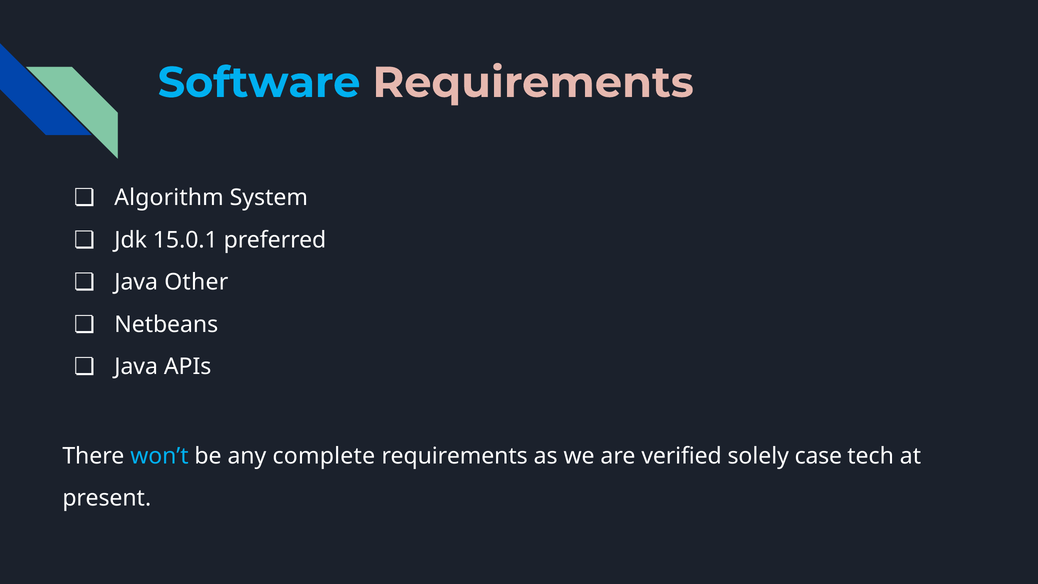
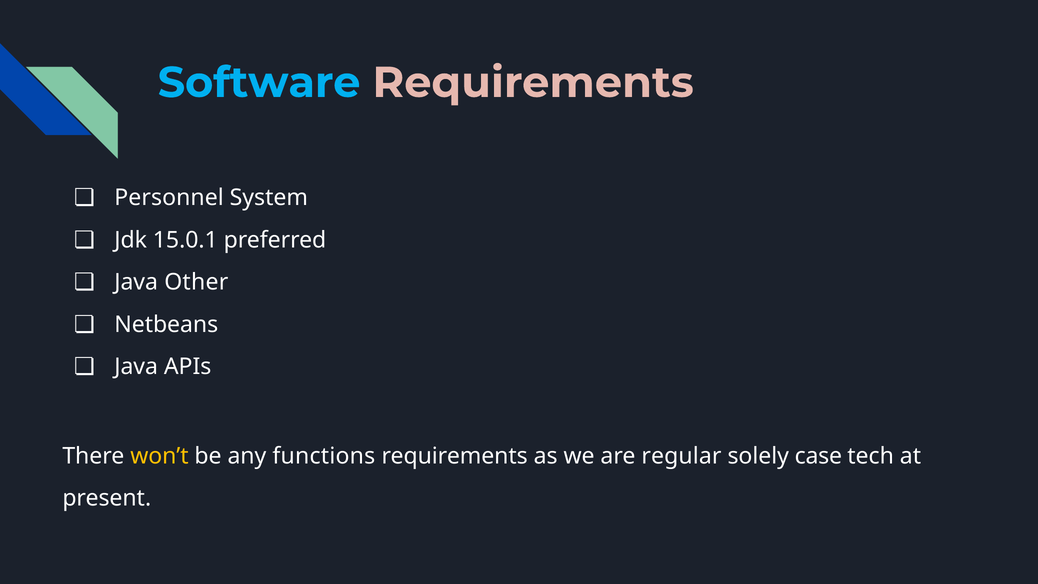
Algorithm: Algorithm -> Personnel (169, 198)
won’t colour: light blue -> yellow (159, 456)
complete: complete -> functions (324, 456)
verified: verified -> regular (681, 456)
